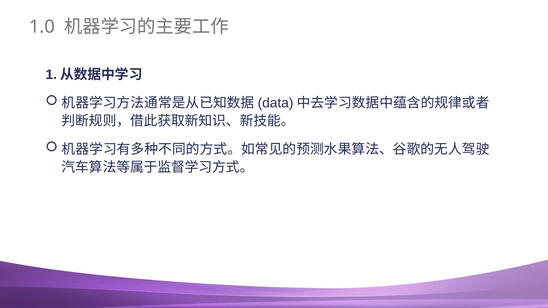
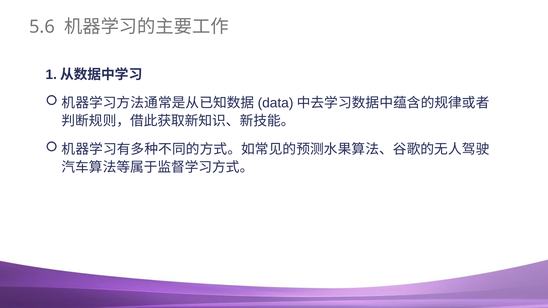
1.0: 1.0 -> 5.6 (42, 27)
